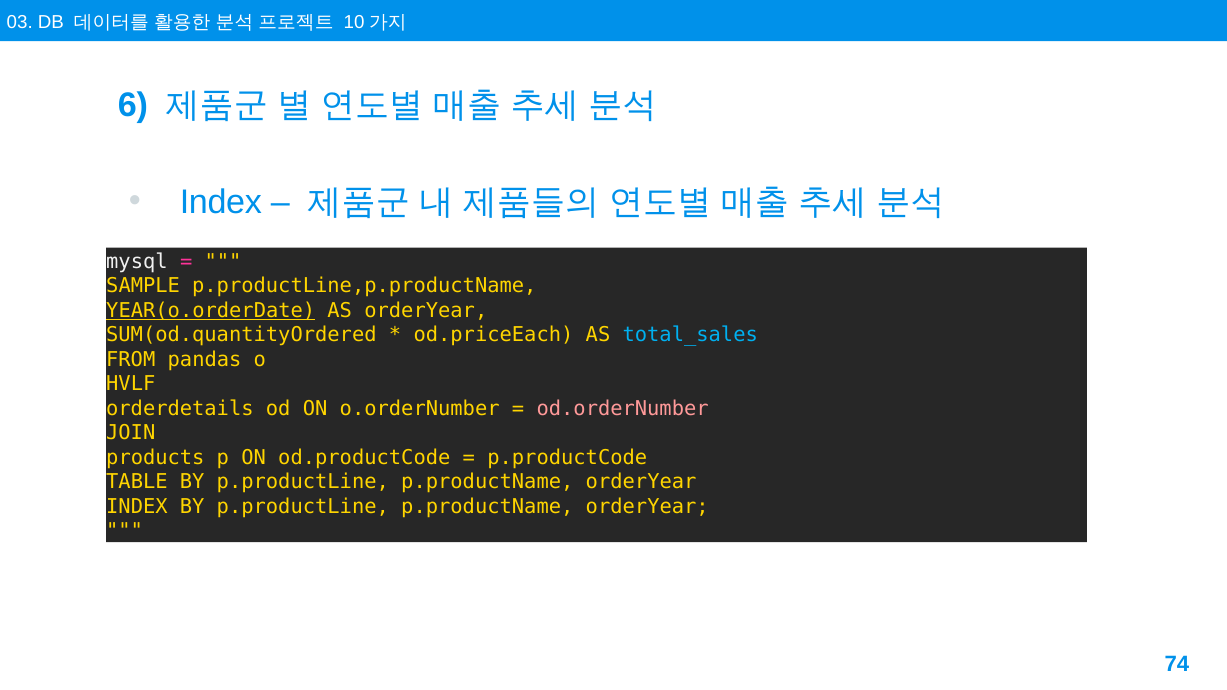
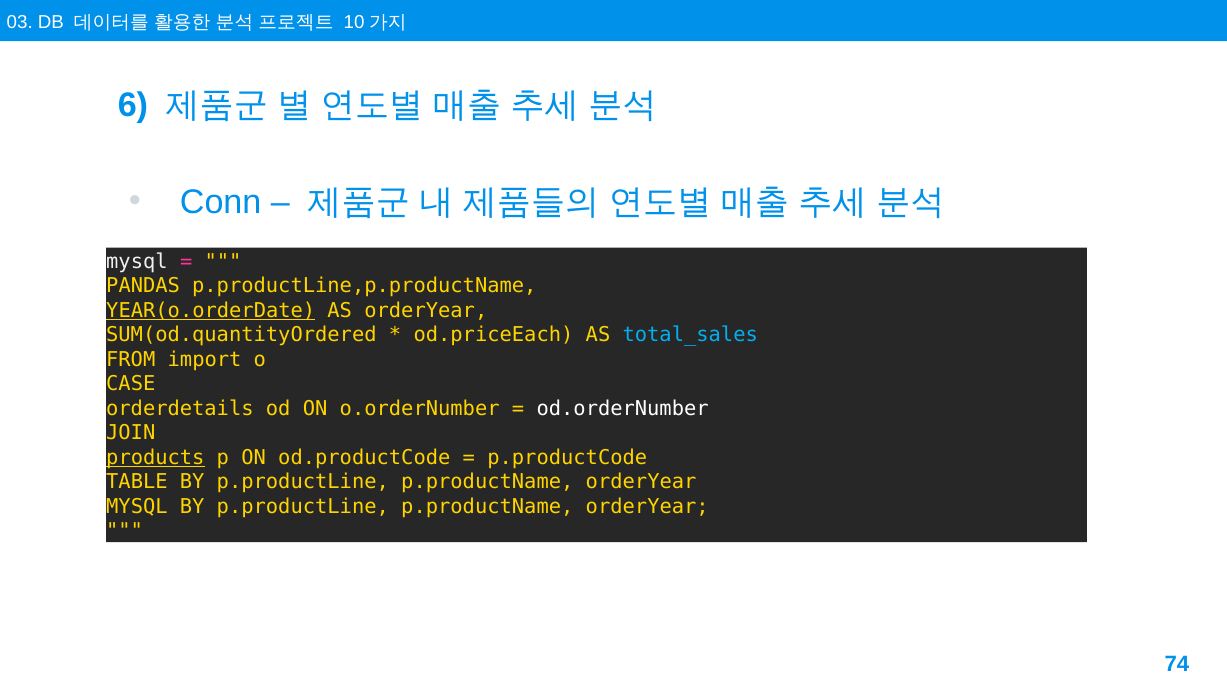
Index: Index -> Conn (221, 202)
SAMPLE: SAMPLE -> PANDAS (143, 286)
pandas: pandas -> import (205, 360)
HVLF: HVLF -> CASE (131, 384)
od.orderNumber colour: pink -> white (623, 409)
products underline: none -> present (155, 458)
INDEX: INDEX -> MYSQL (137, 507)
